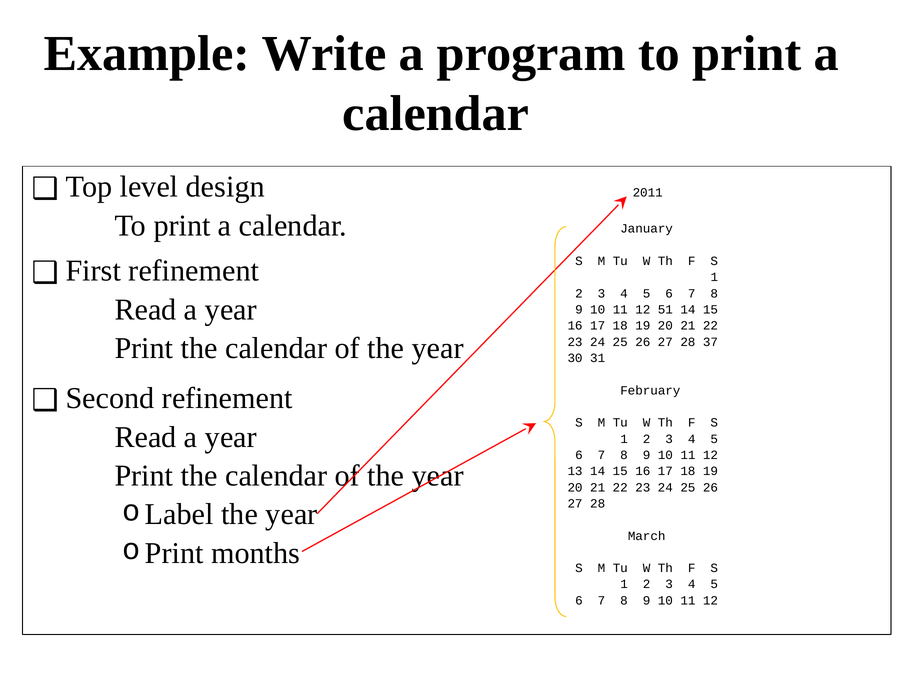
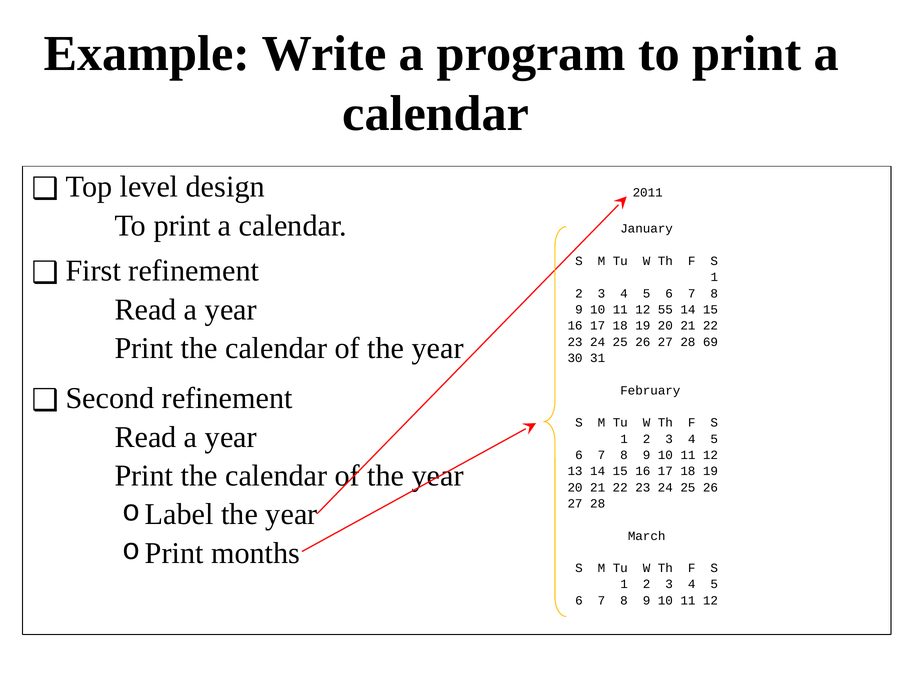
51: 51 -> 55 (665, 309)
37: 37 -> 69 (710, 342)
